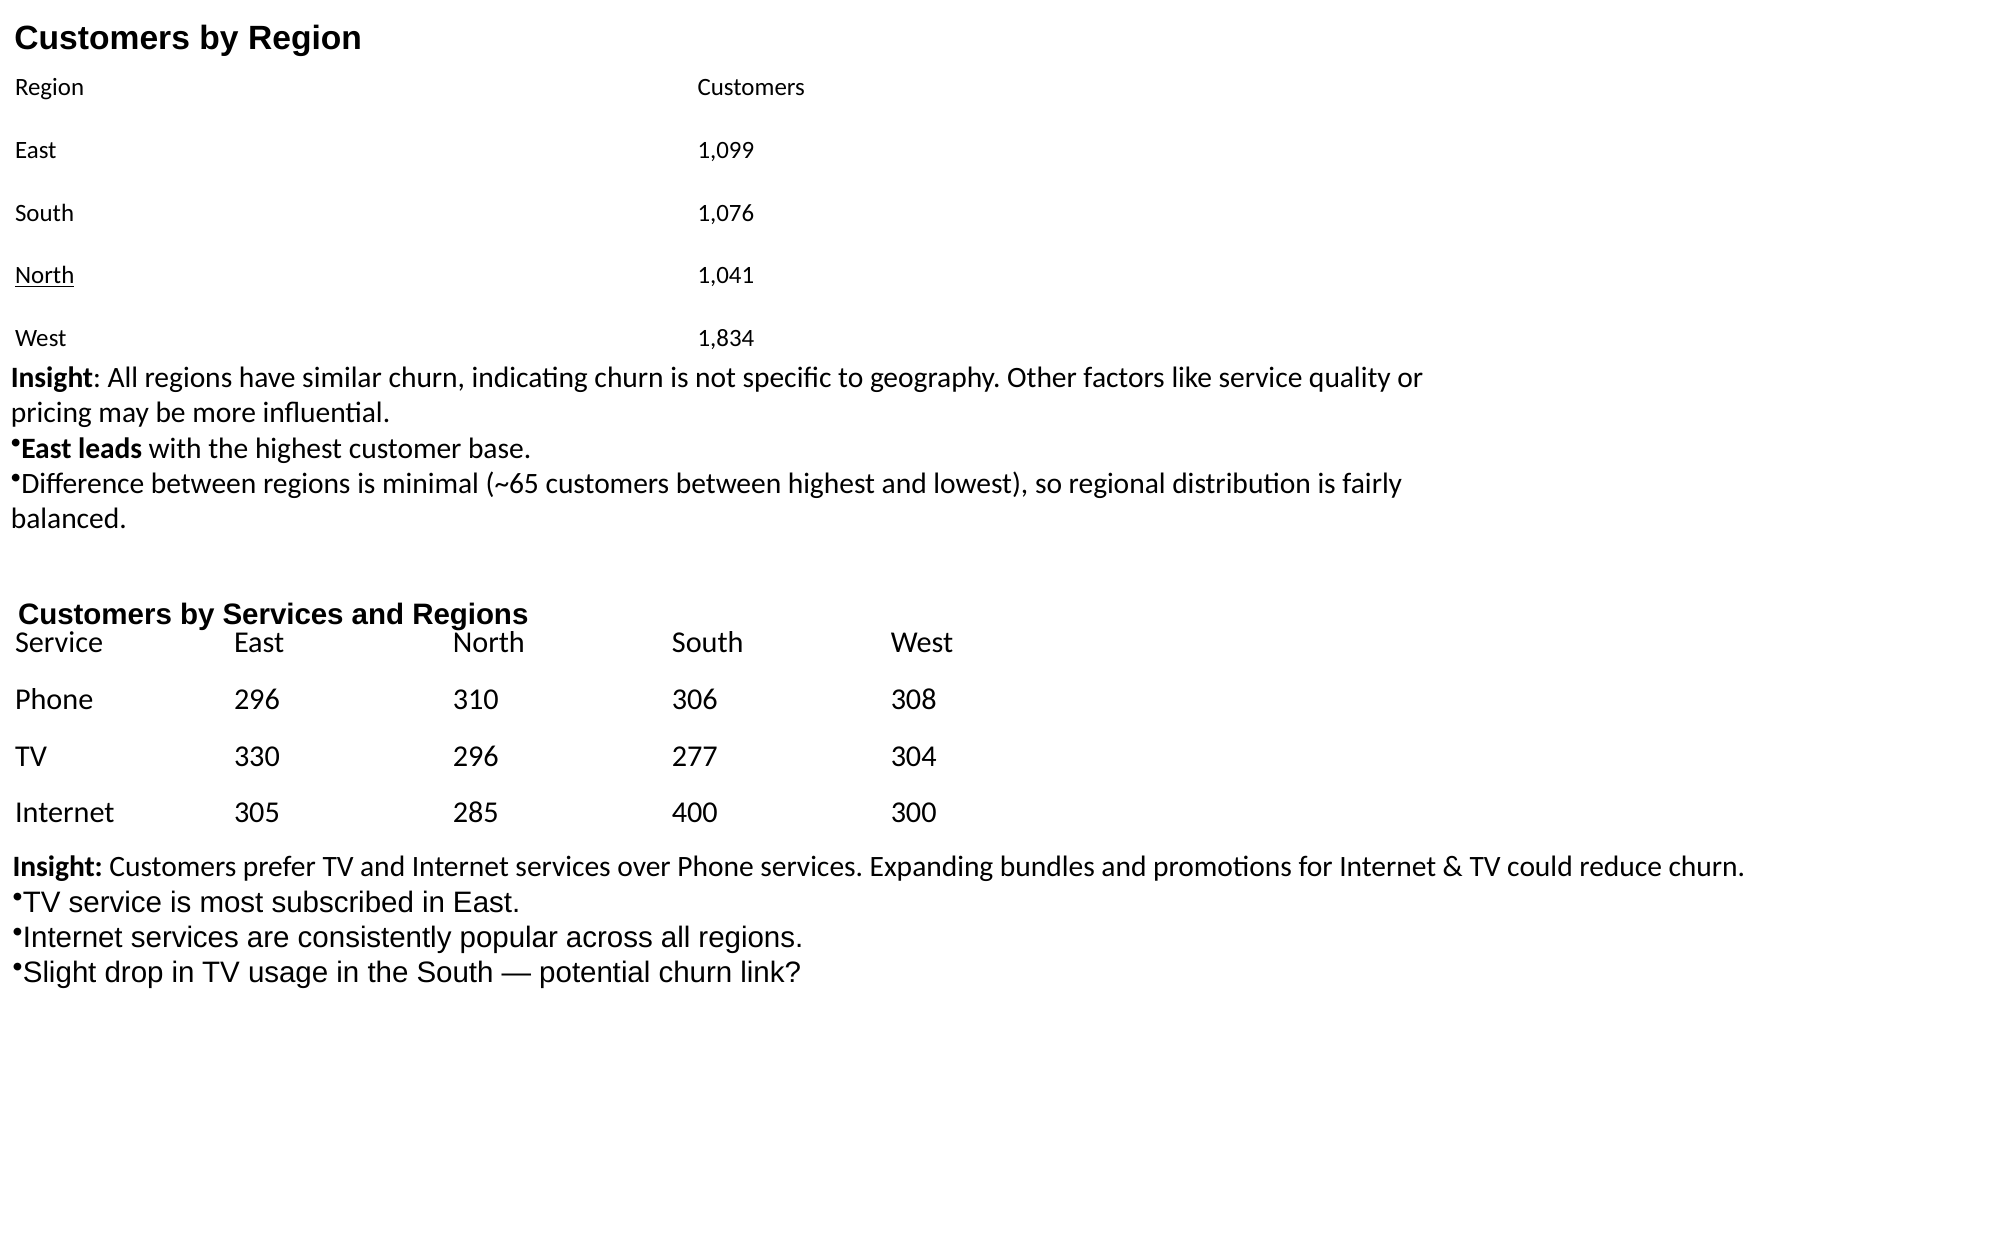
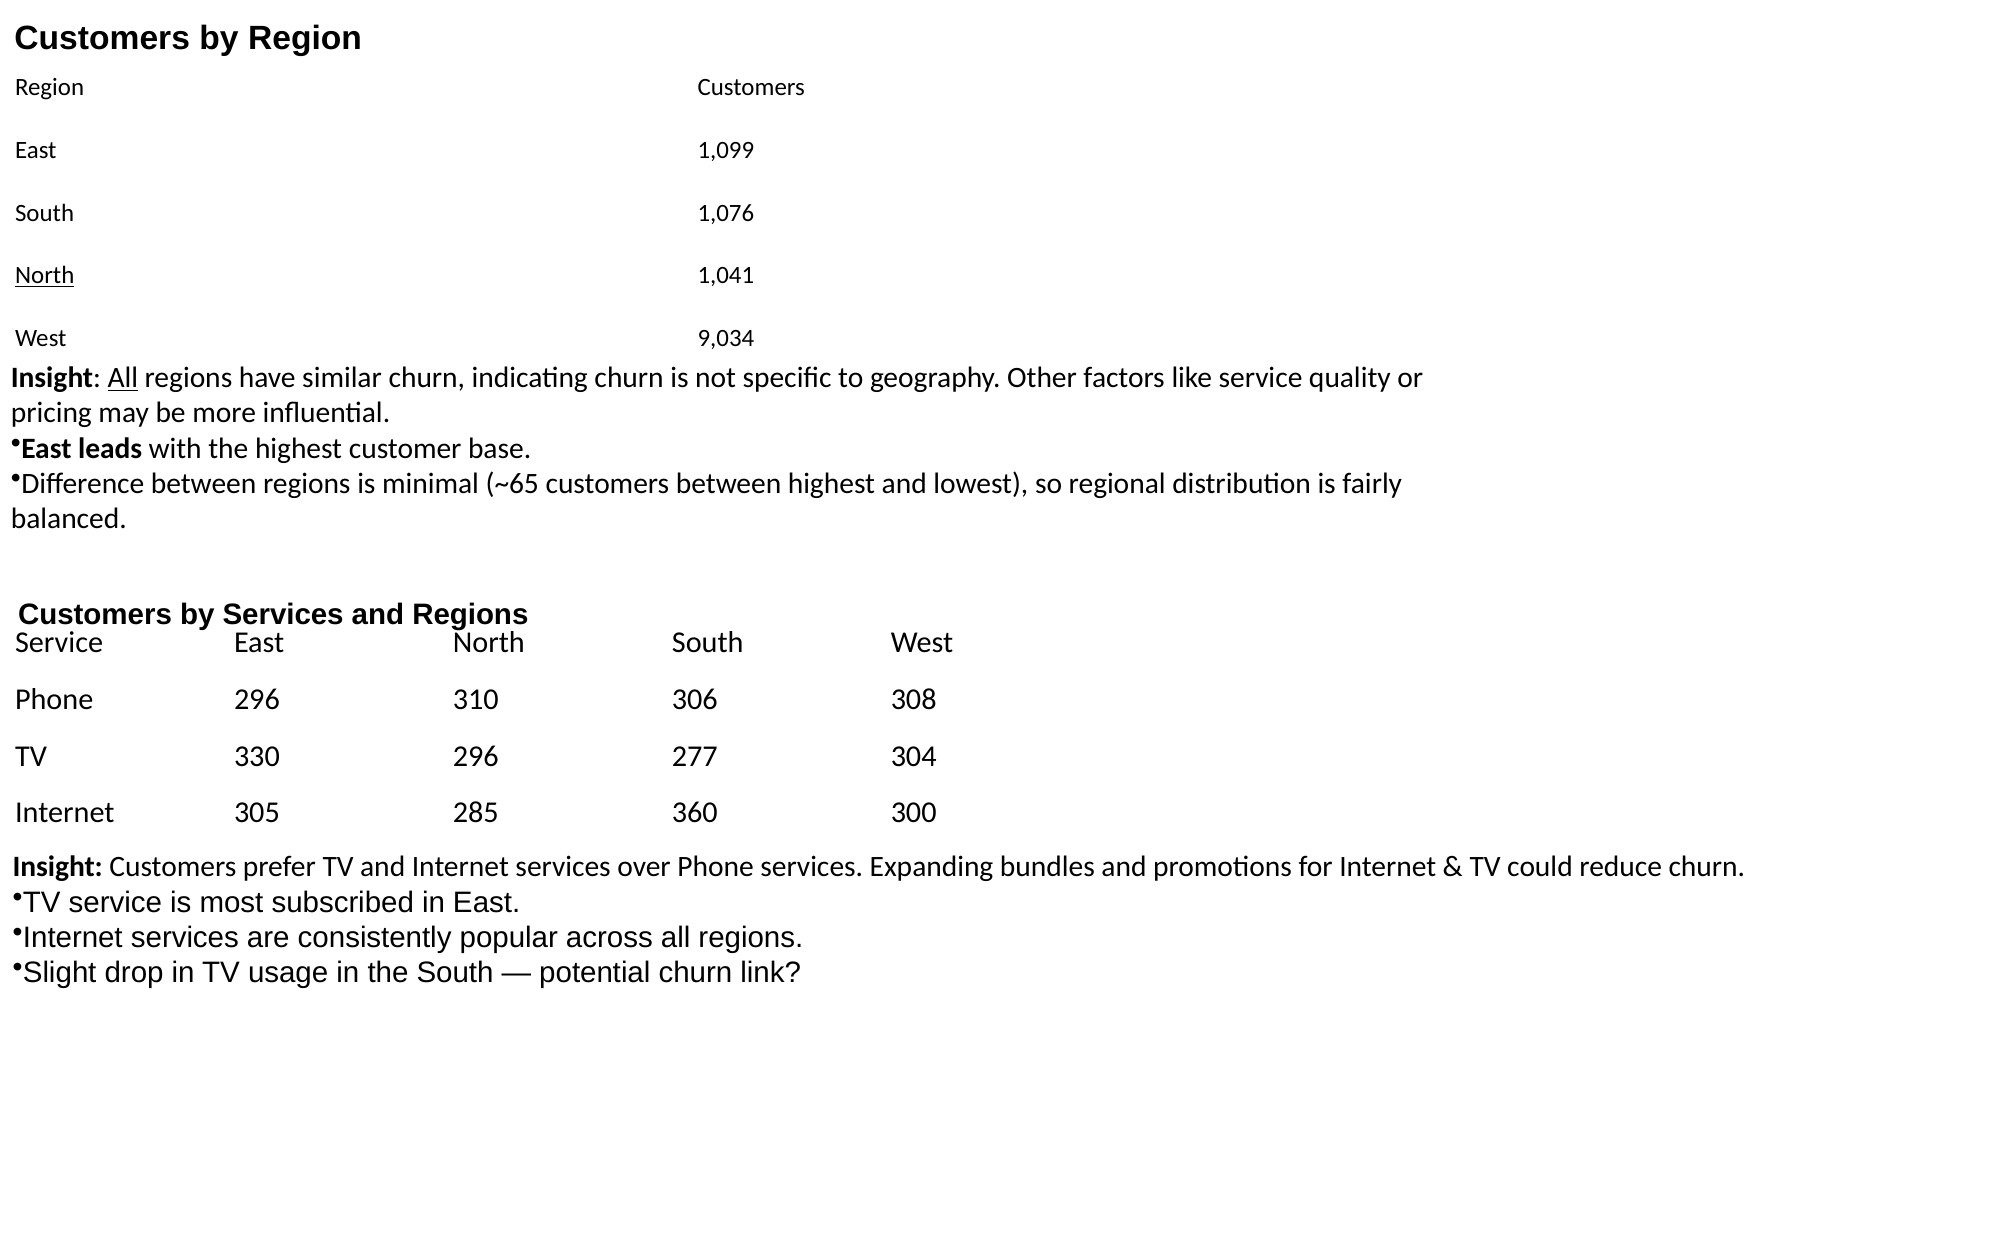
1,834: 1,834 -> 9,034 (726, 338)
All underline: none -> present (123, 378)
400: 400 -> 360 (695, 812)
